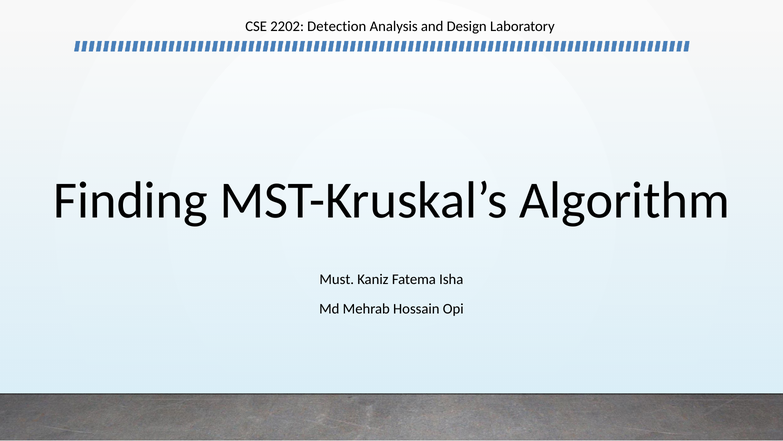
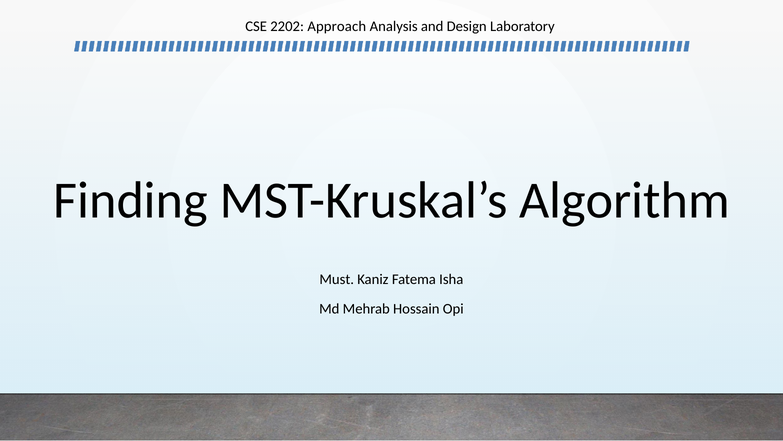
Detection: Detection -> Approach (337, 27)
